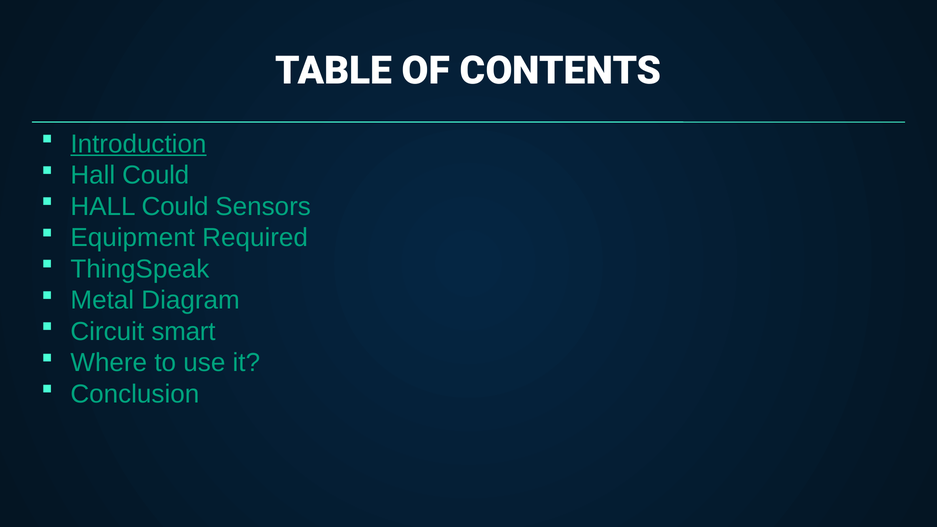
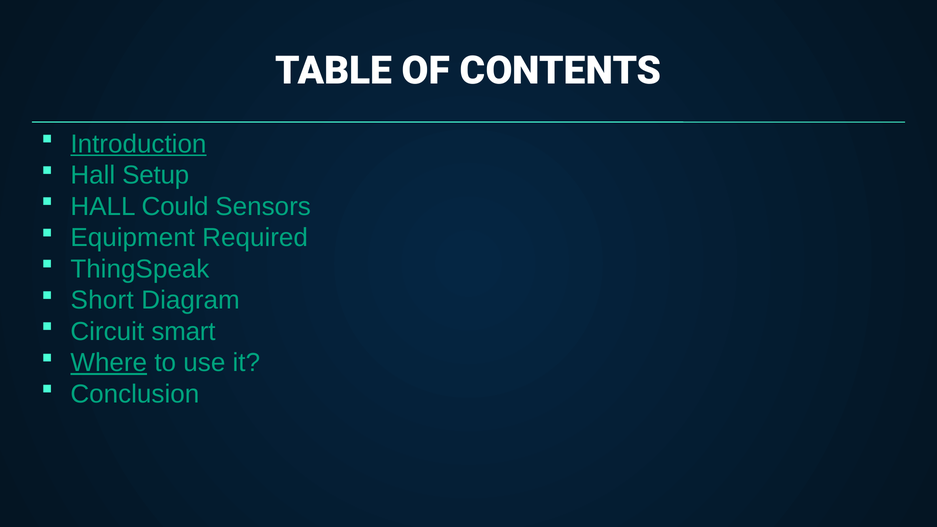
Could: Could -> Setup (156, 175)
Metal: Metal -> Short (102, 300)
Where underline: none -> present (109, 363)
